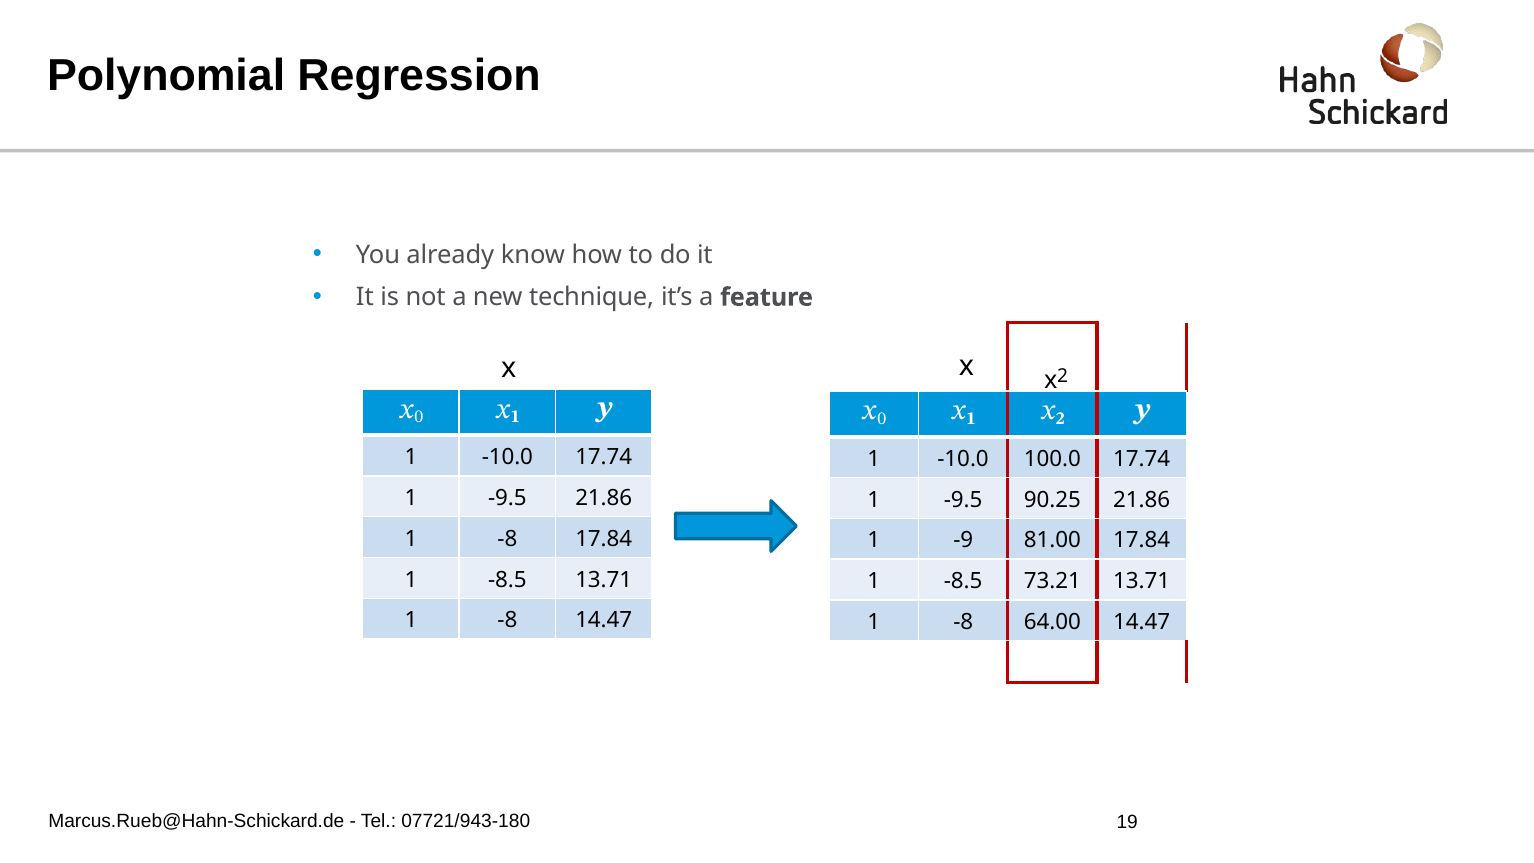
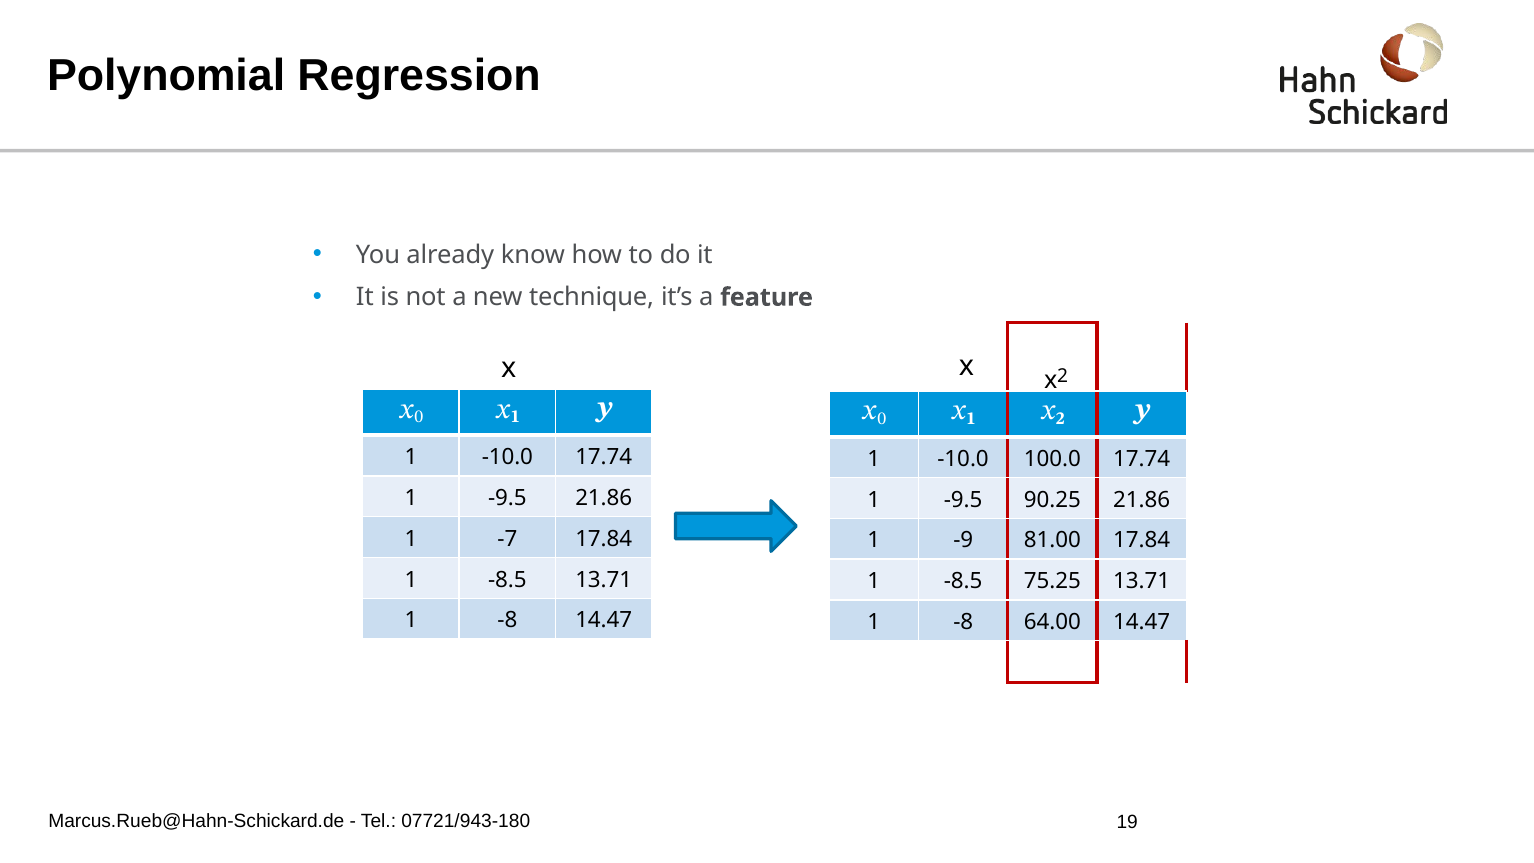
-8: -8 -> -7 (507, 539)
73.21: 73.21 -> 75.25 (1052, 581)
